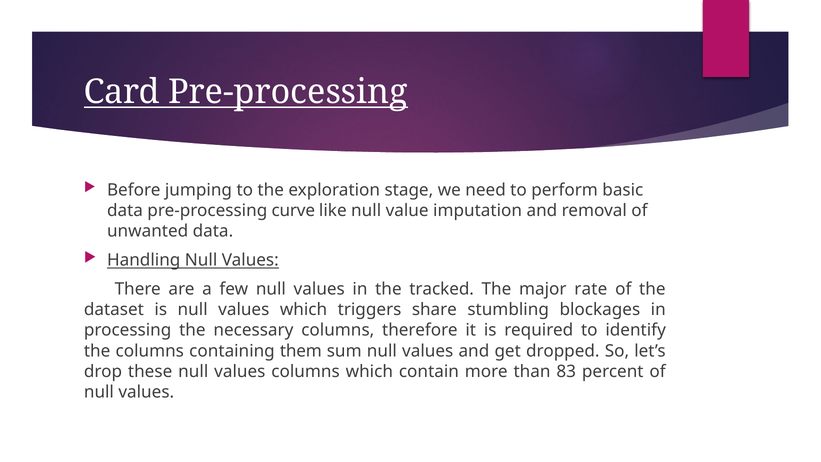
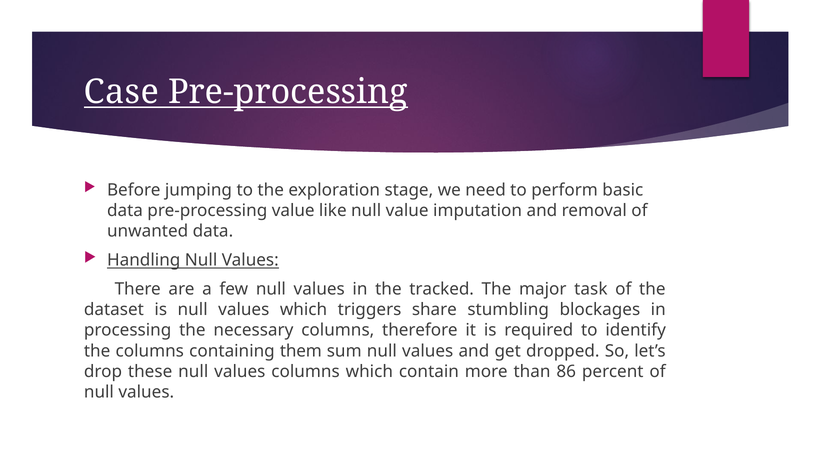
Card: Card -> Case (121, 92)
pre-processing curve: curve -> value (293, 210)
rate: rate -> task (591, 289)
83: 83 -> 86 (566, 371)
